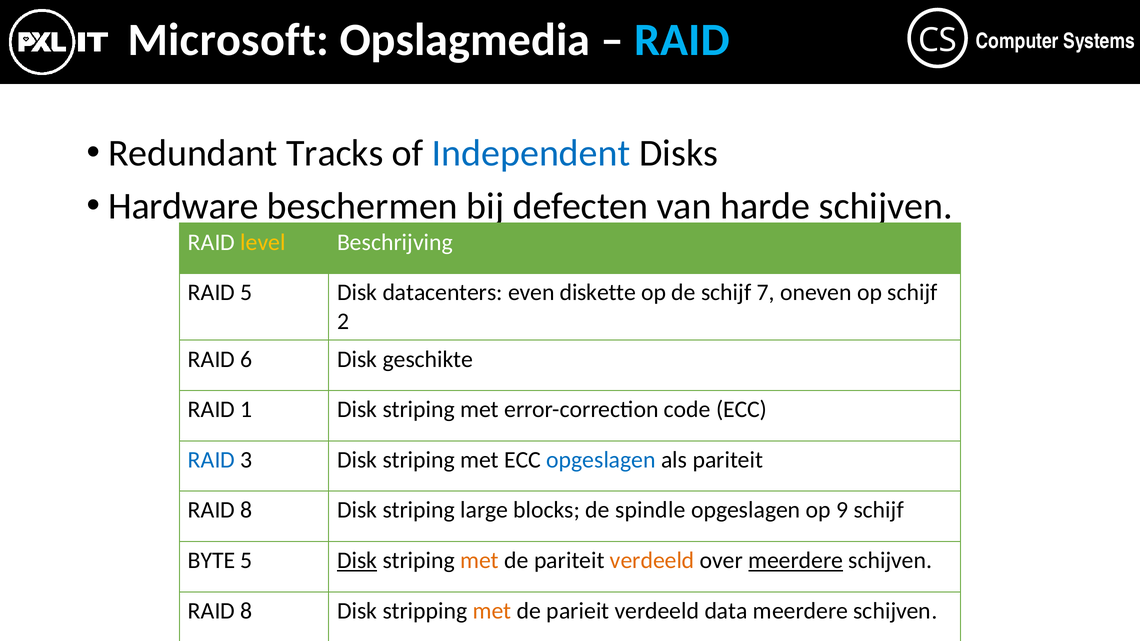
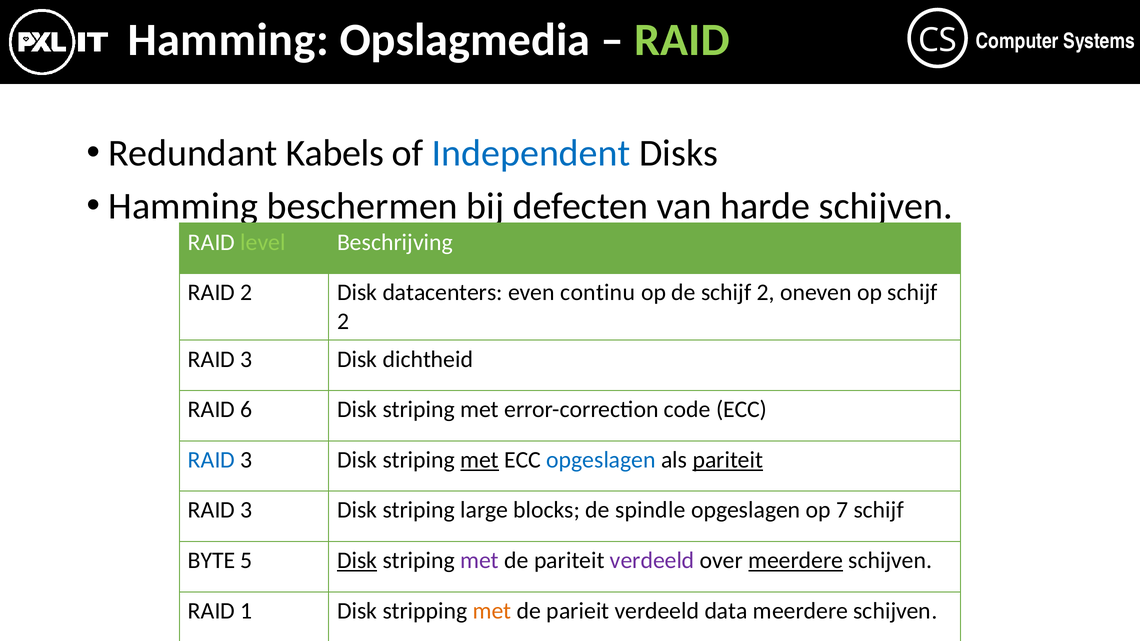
Microsoft: Microsoft -> Hamming (228, 40)
RAID colour: light blue -> light green (682, 40)
Tracks: Tracks -> Kabels (335, 153)
Hardware: Hardware -> Hamming (183, 206)
level colour: yellow -> light green (263, 242)
RAID 5: 5 -> 2 (246, 293)
diskette: diskette -> continu (598, 293)
de schijf 7: 7 -> 2 (766, 293)
6: 6 -> 3 (246, 359)
geschikte: geschikte -> dichtheid (428, 359)
1: 1 -> 6 (246, 410)
met underline: none -> present (480, 460)
pariteit underline: none -> present (728, 460)
8: 8 -> 3 (246, 510)
9: 9 -> 7 (842, 510)
met colour: orange -> purple (480, 561)
verdeeld colour: orange -> purple (652, 561)
8: 8 -> 1 (246, 611)
